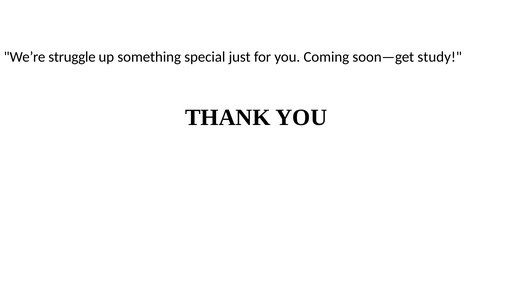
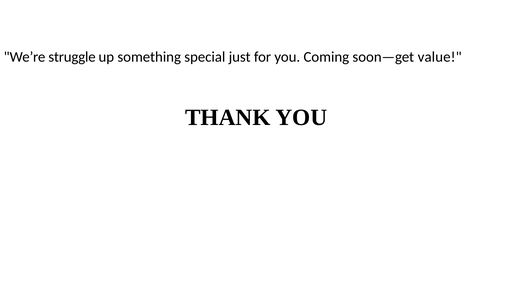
study: study -> value (440, 57)
